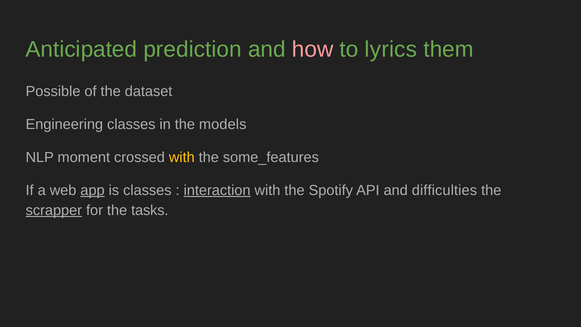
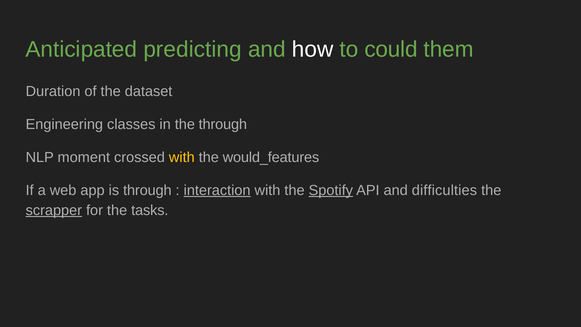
prediction: prediction -> predicting (193, 49)
how colour: pink -> white (313, 49)
lyrics: lyrics -> could (391, 49)
Possible: Possible -> Duration (53, 91)
the models: models -> through (223, 124)
some_features: some_features -> would_features (271, 157)
app underline: present -> none (92, 190)
is classes: classes -> through (147, 190)
Spotify underline: none -> present (331, 190)
